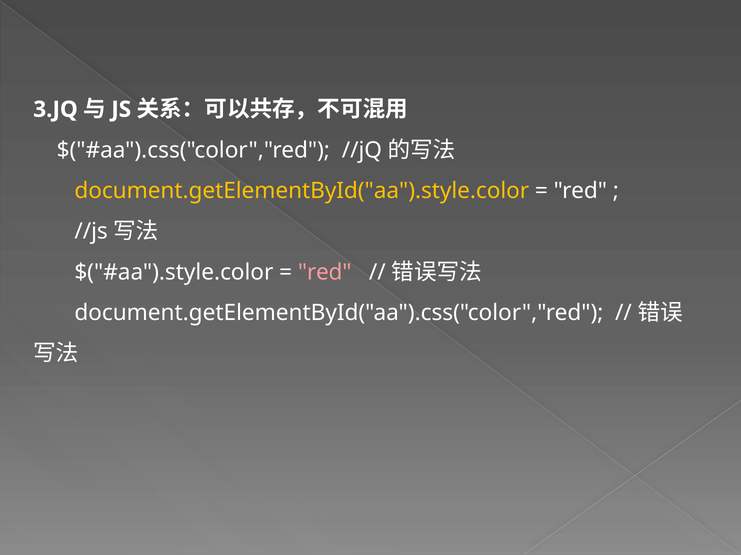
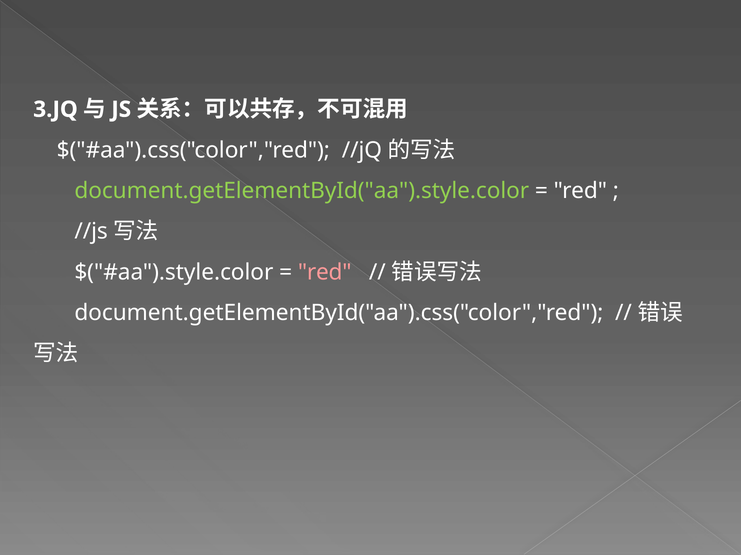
document.getElementById("aa").style.color colour: yellow -> light green (302, 191)
